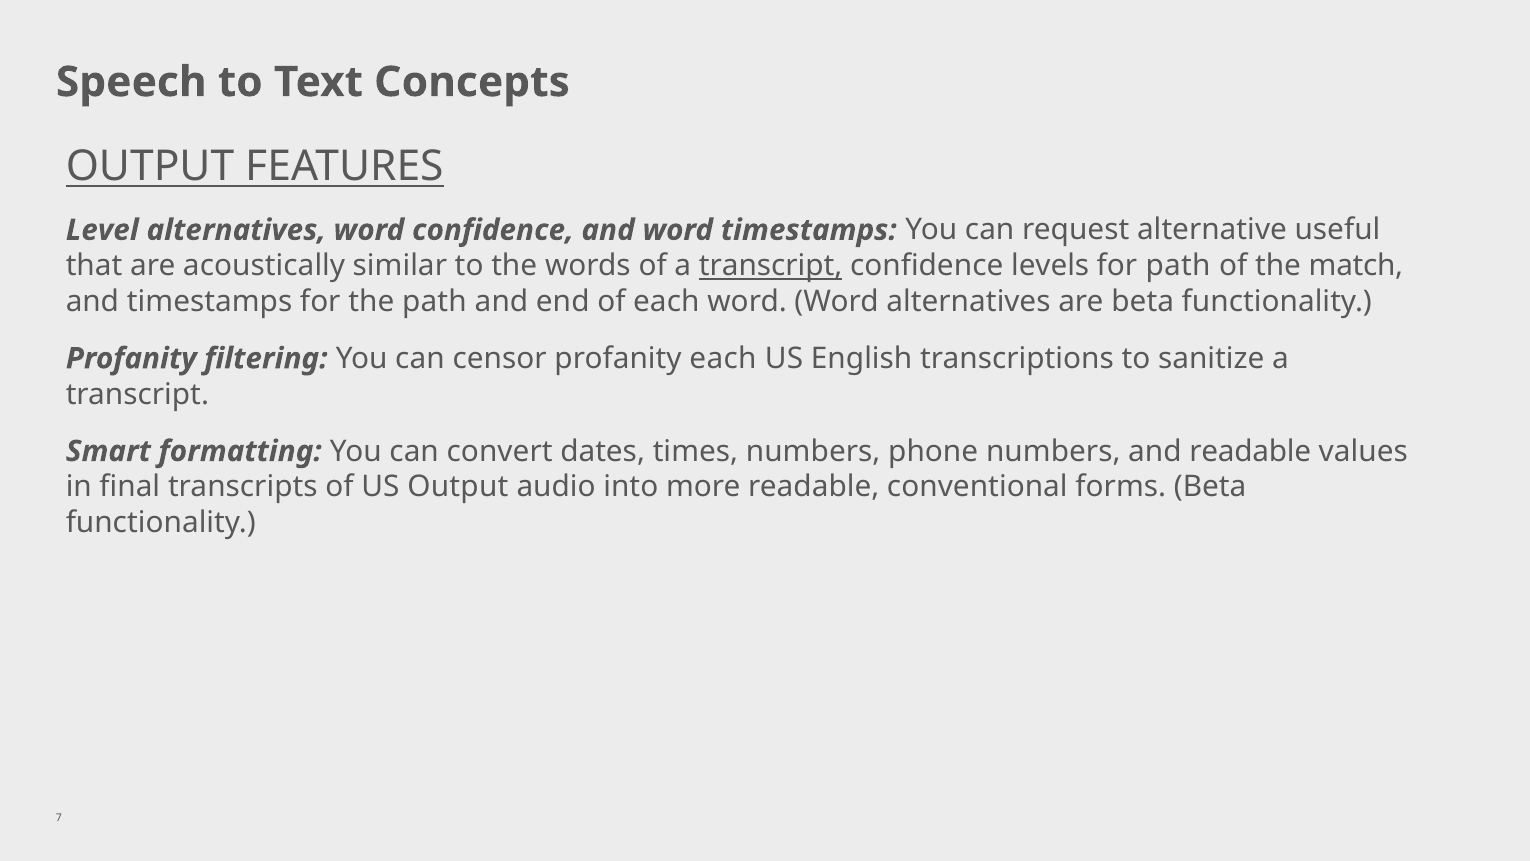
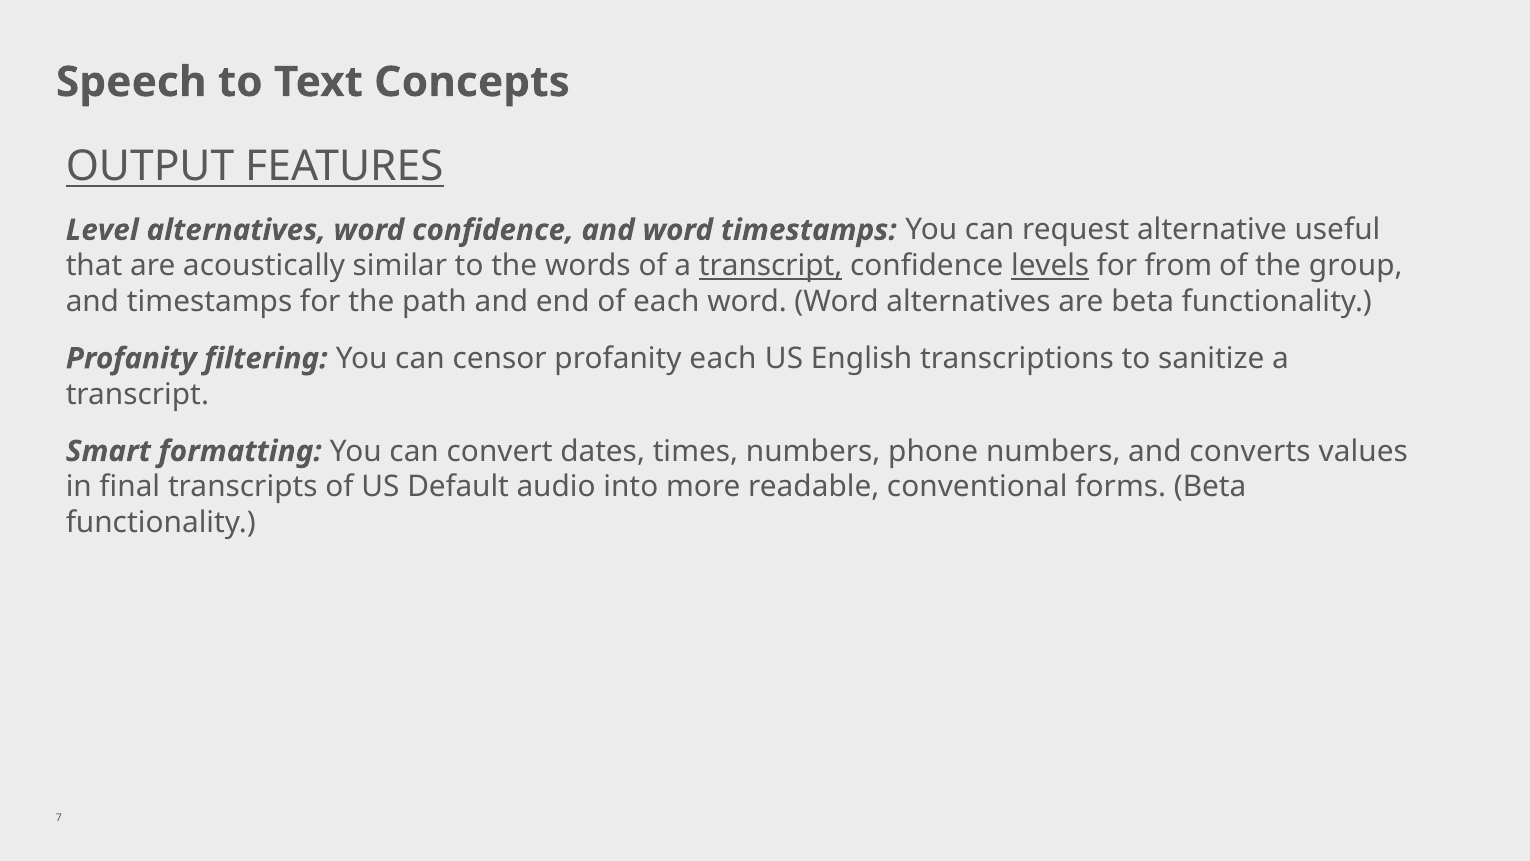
levels underline: none -> present (1050, 266)
for path: path -> from (1178, 266)
match: match -> group (1356, 266)
and readable: readable -> converts (1250, 451)
US Output: Output -> Default (458, 487)
